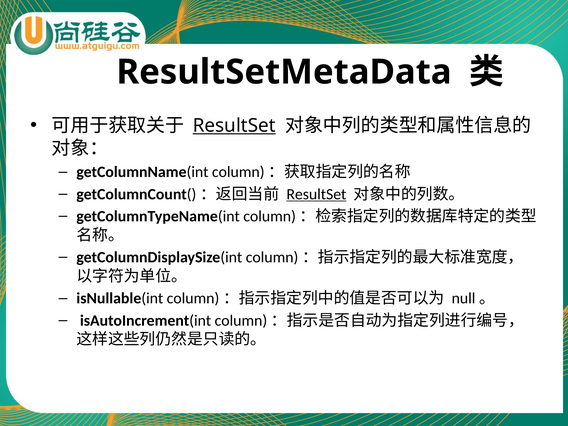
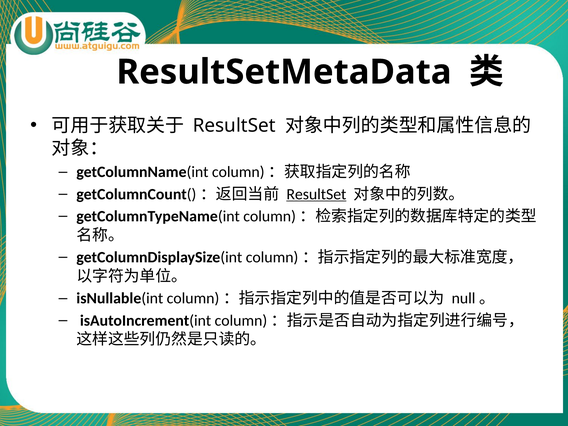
ResultSet underline: present -> none (234, 126)
